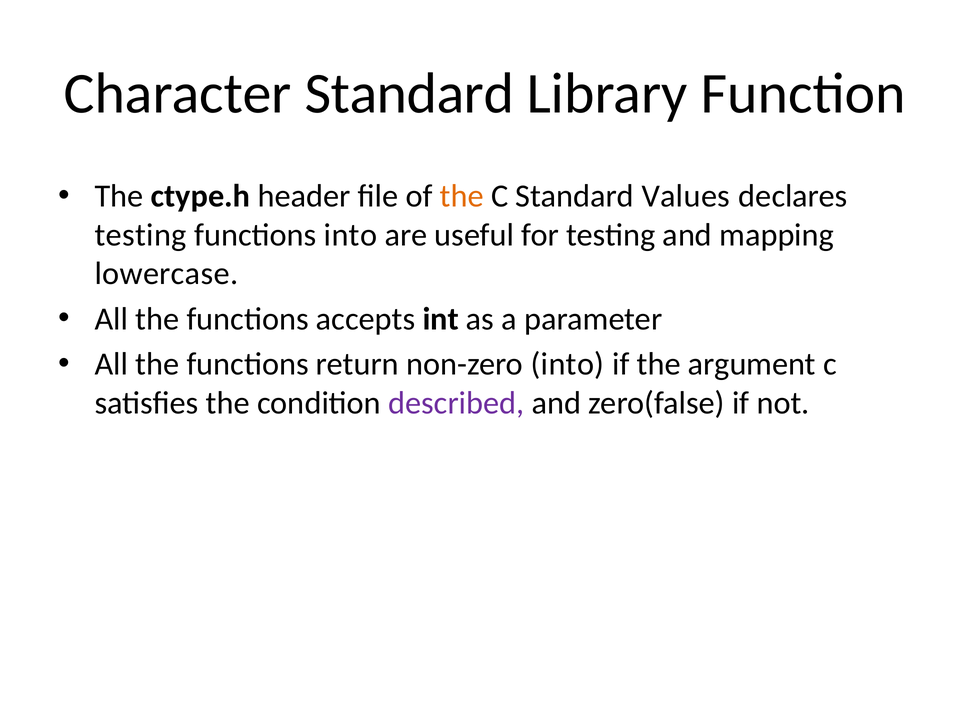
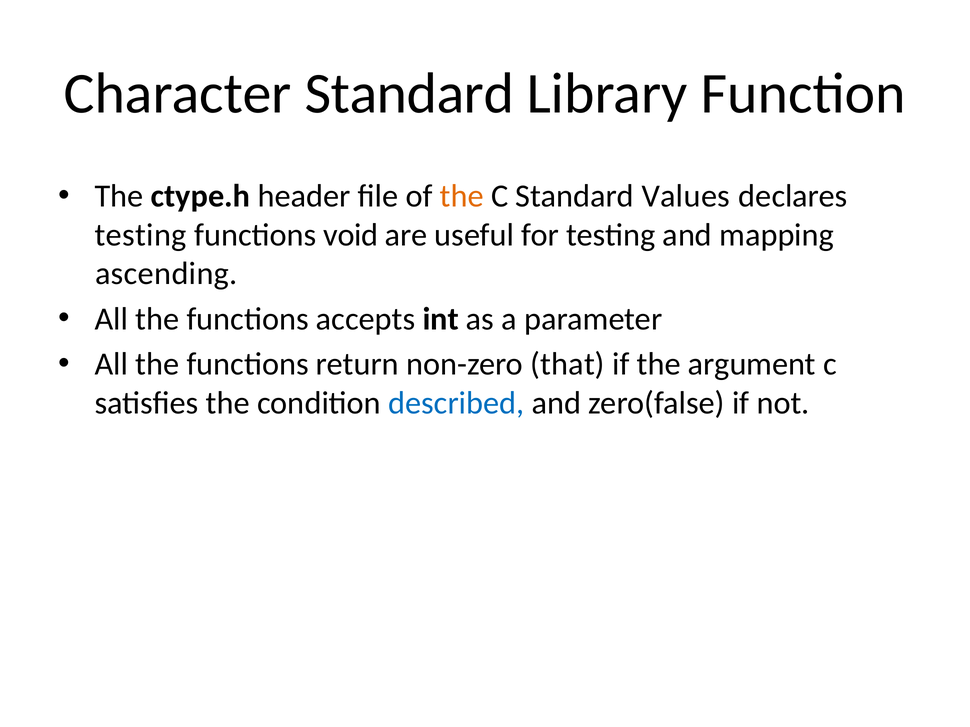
functions into: into -> void (351, 235)
lowercase: lowercase -> ascending (166, 274)
non-zero into: into -> that (568, 364)
described colour: purple -> blue (456, 403)
